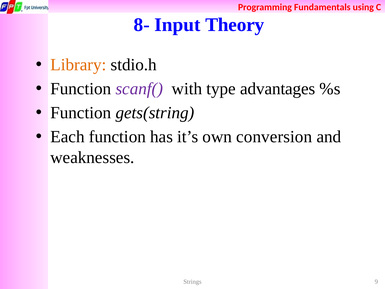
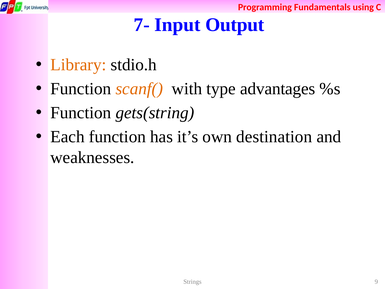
8-: 8- -> 7- (142, 25)
Theory: Theory -> Output (235, 25)
scanf( colour: purple -> orange (139, 89)
conversion: conversion -> destination (274, 137)
